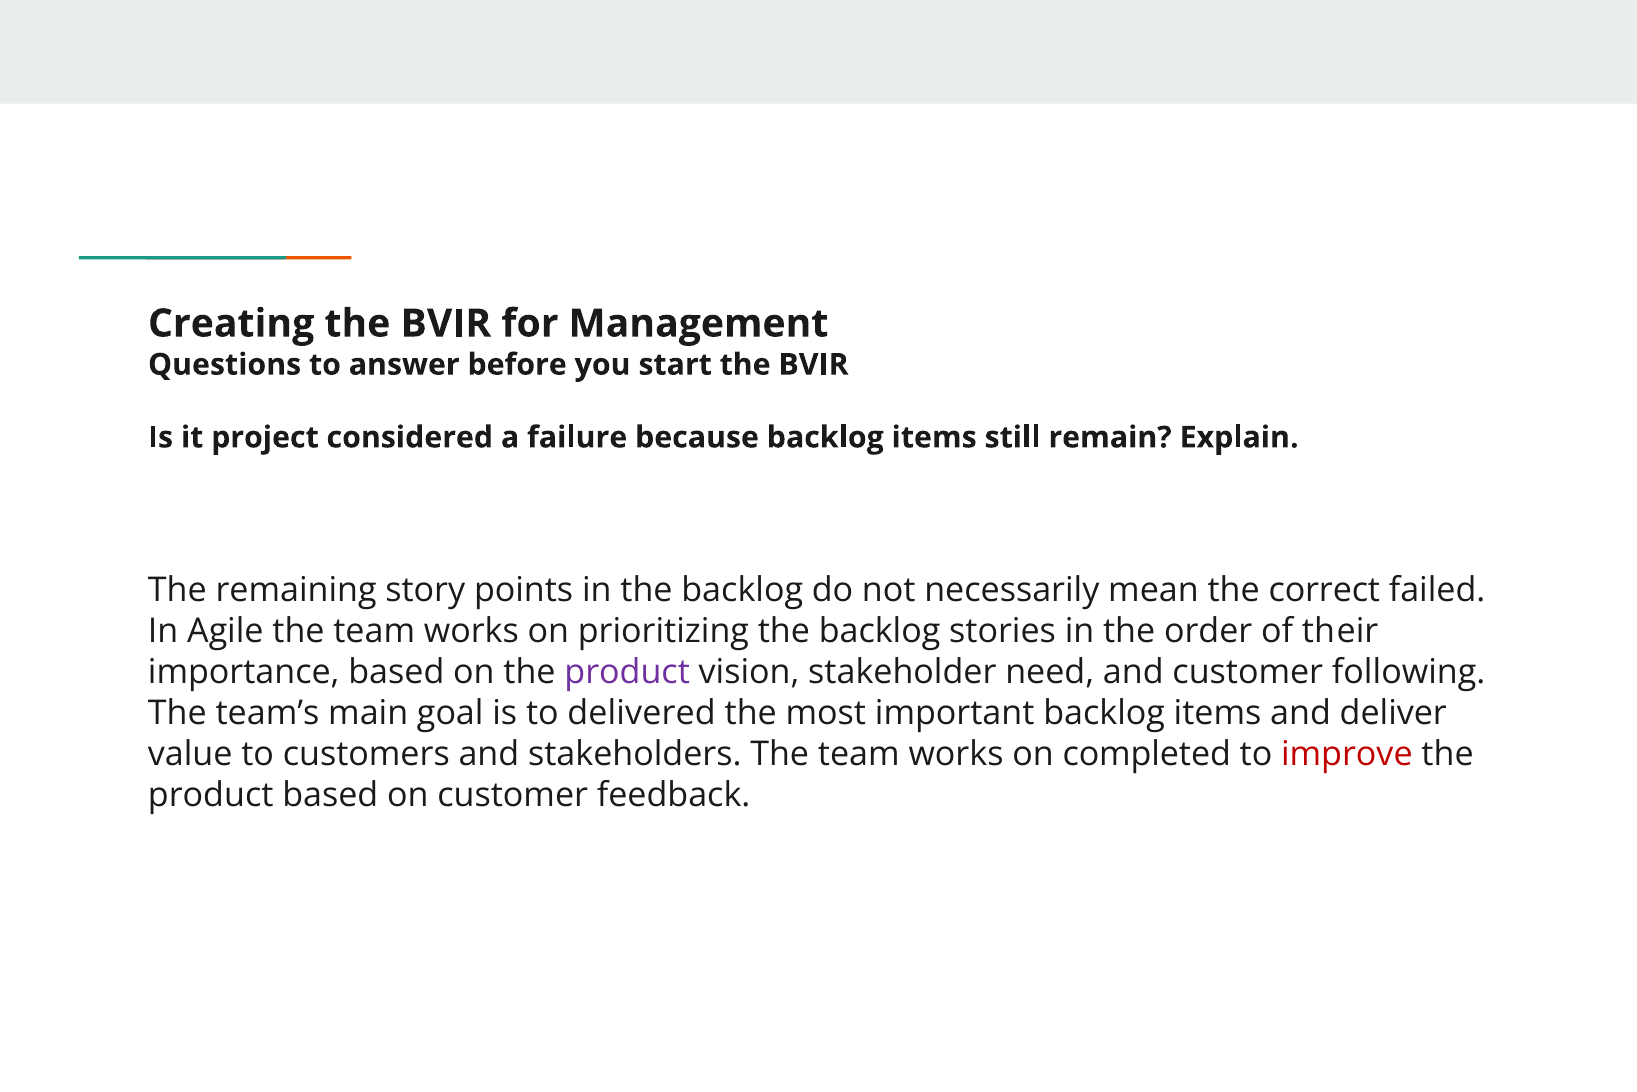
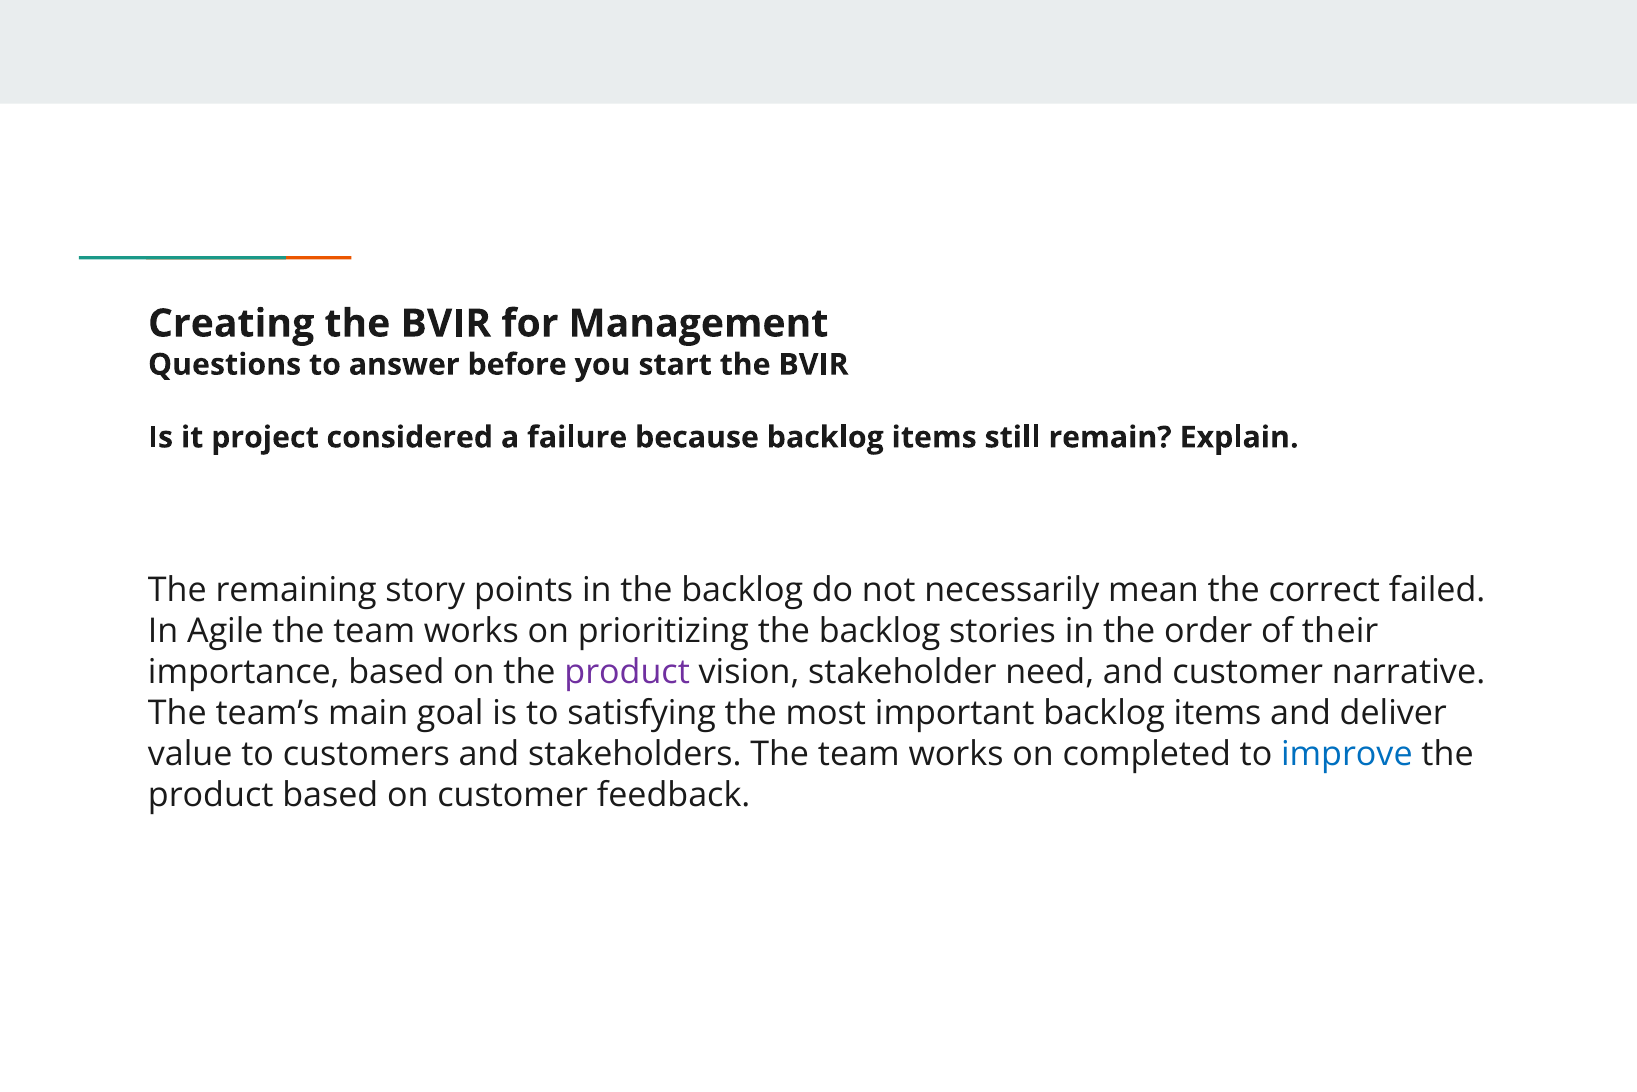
following: following -> narrative (1409, 672)
delivered: delivered -> satisfying (642, 713)
improve colour: red -> blue (1347, 754)
